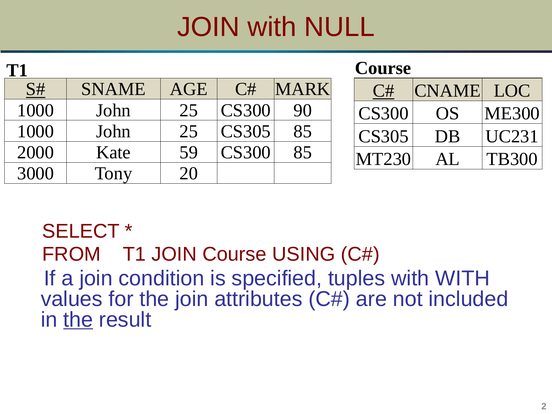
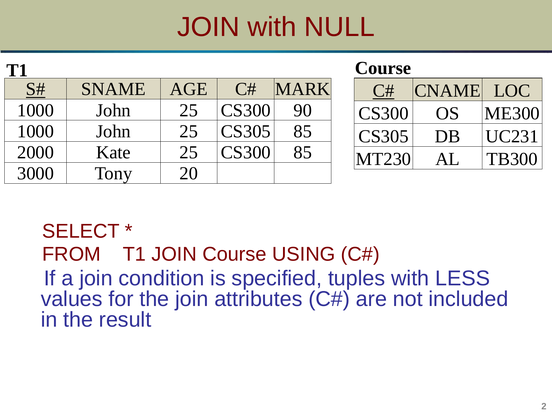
Kate 59: 59 -> 25 (189, 152)
with WITH: WITH -> LESS (463, 278)
the underline: present -> none (78, 320)
